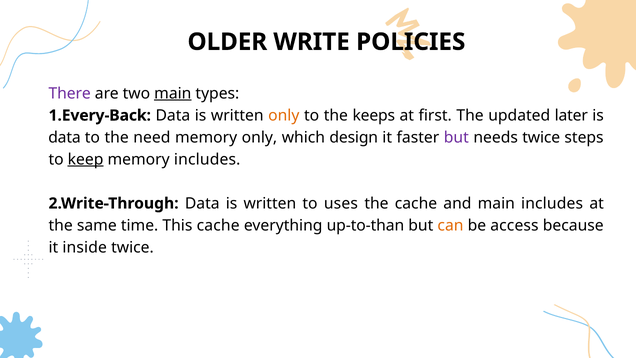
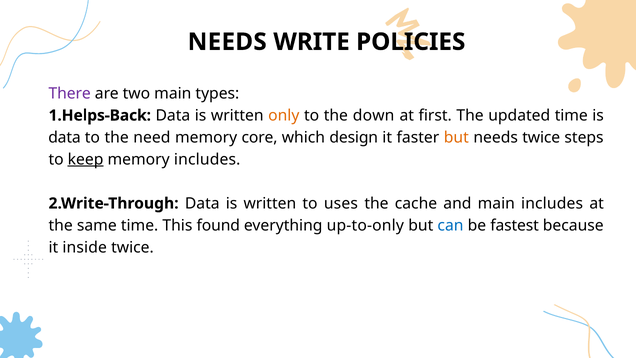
OLDER: OLDER -> NEEDS (227, 42)
main underline: present -> none (173, 93)
1.Every-Back: 1.Every-Back -> 1.Helps-Back (100, 115)
keeps: keeps -> down (374, 115)
updated later: later -> time (571, 115)
memory only: only -> core (260, 137)
but colour: purple -> orange (456, 137)
This cache: cache -> found (218, 225)
up-to-than: up-to-than -> up-to-only (365, 225)
can colour: orange -> blue (450, 225)
access: access -> fastest (515, 225)
